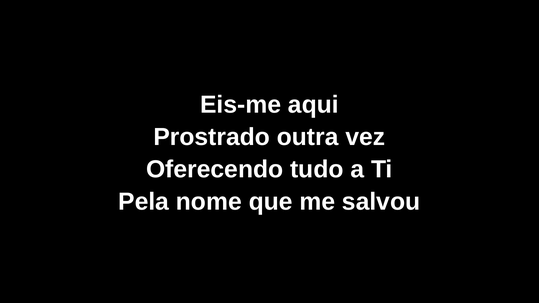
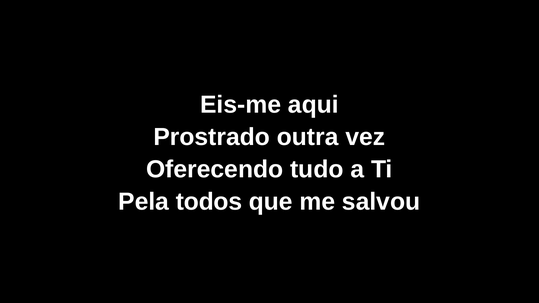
nome: nome -> todos (209, 202)
